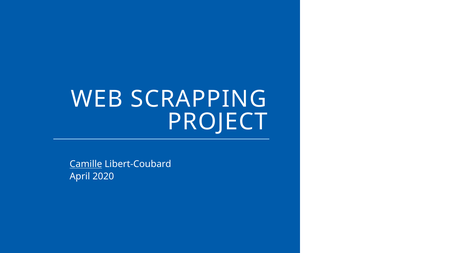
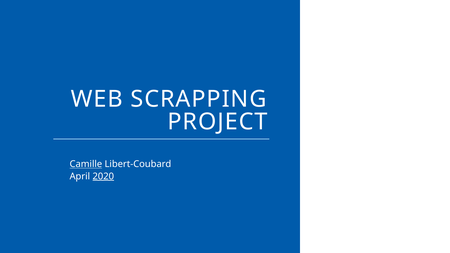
2020 underline: none -> present (103, 176)
